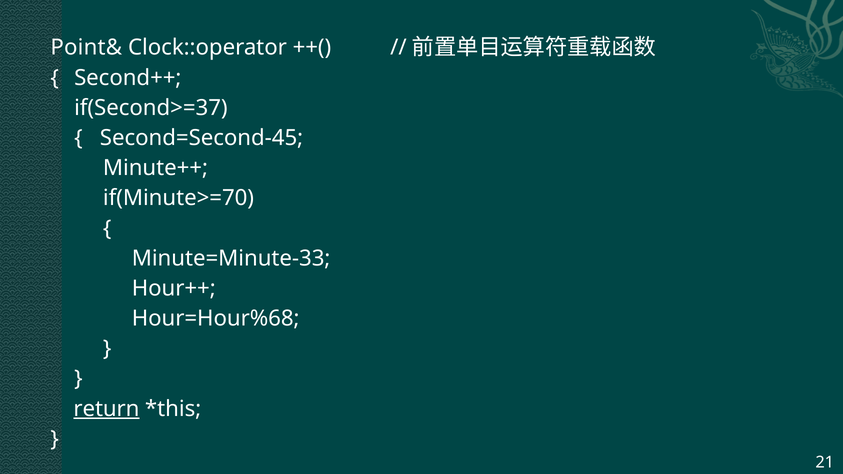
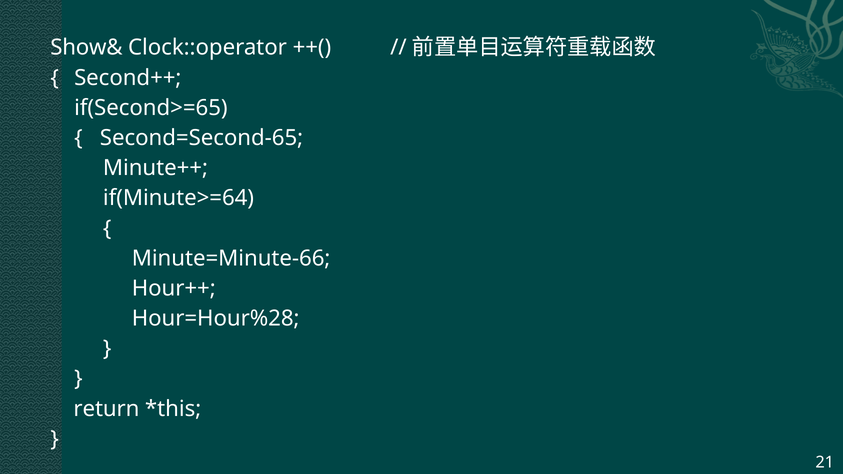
Point&: Point& -> Show& (86, 48)
if(Second>=37: if(Second>=37 -> if(Second>=65 (151, 108)
Second=Second-45: Second=Second-45 -> Second=Second-65 (202, 138)
if(Minute>=70: if(Minute>=70 -> if(Minute>=64 (178, 198)
Minute=Minute-33: Minute=Minute-33 -> Minute=Minute-66 (231, 258)
Hour=Hour%68: Hour=Hour%68 -> Hour=Hour%28 (216, 319)
return underline: present -> none (106, 409)
